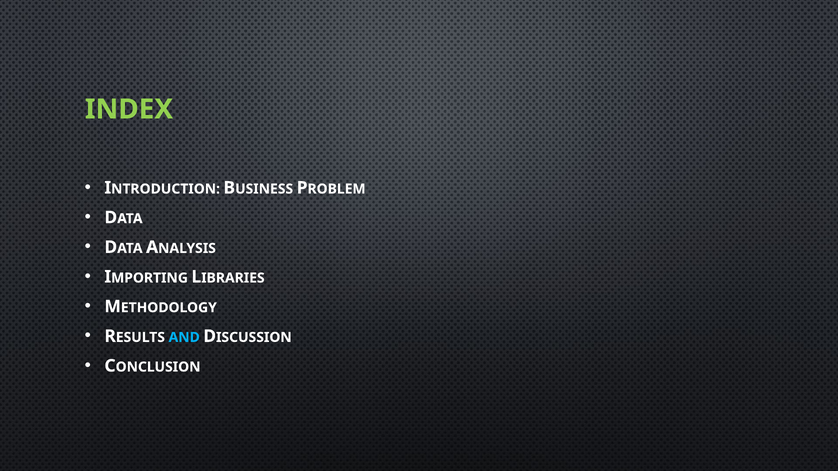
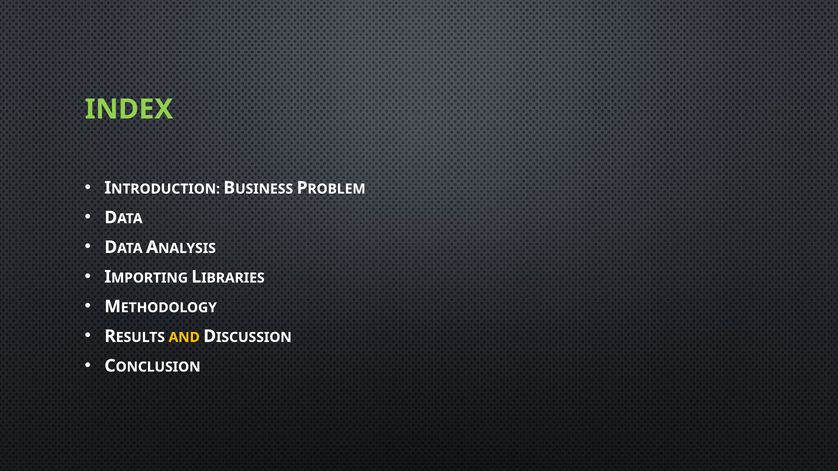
AND colour: light blue -> yellow (184, 338)
